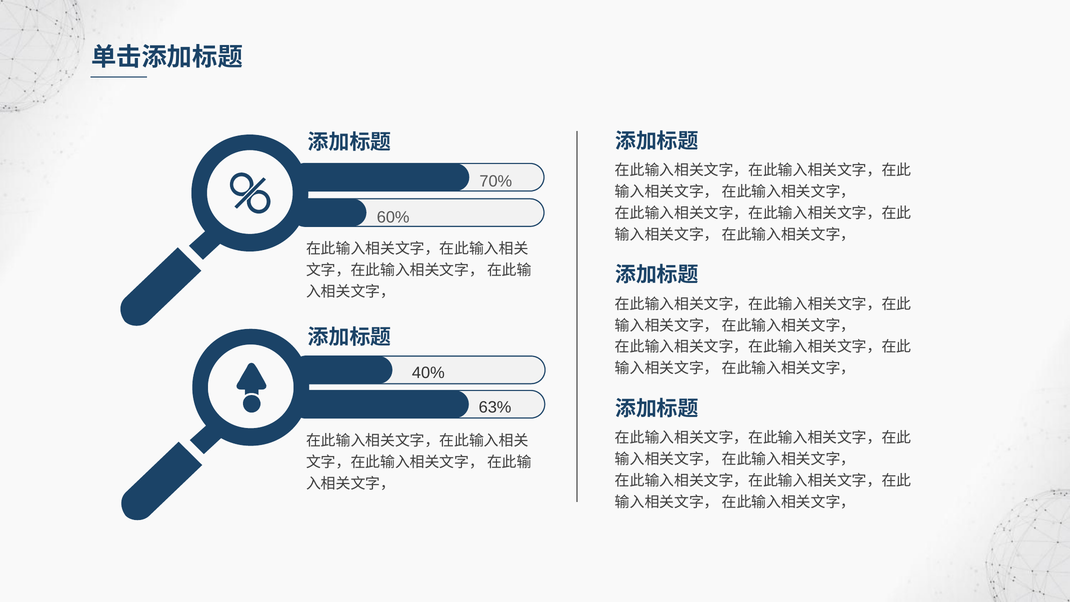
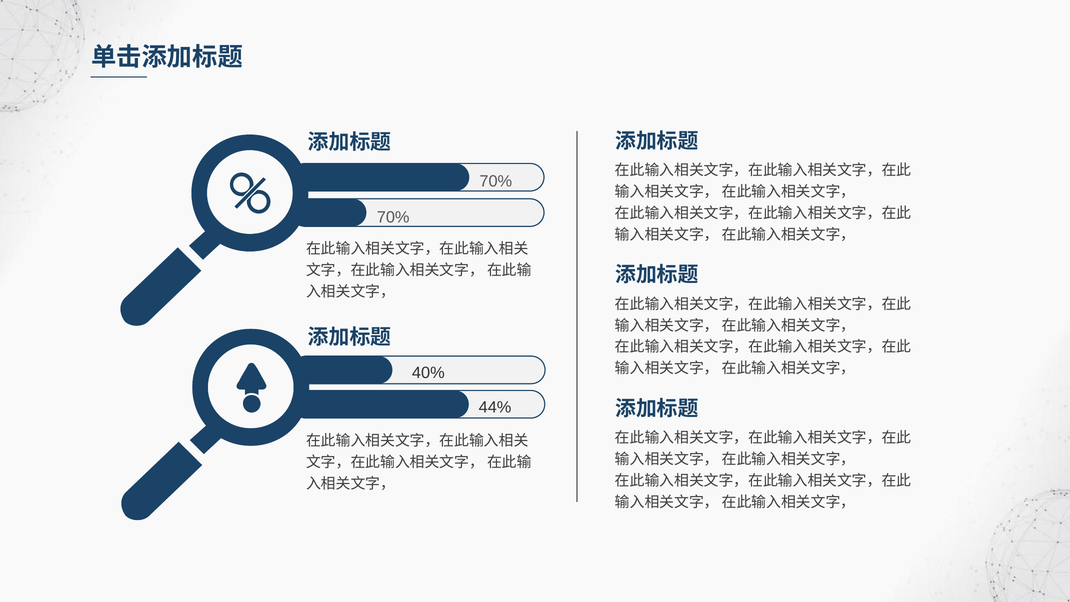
60%: 60% -> 70% (393, 217)
63%: 63% -> 44% (495, 407)
